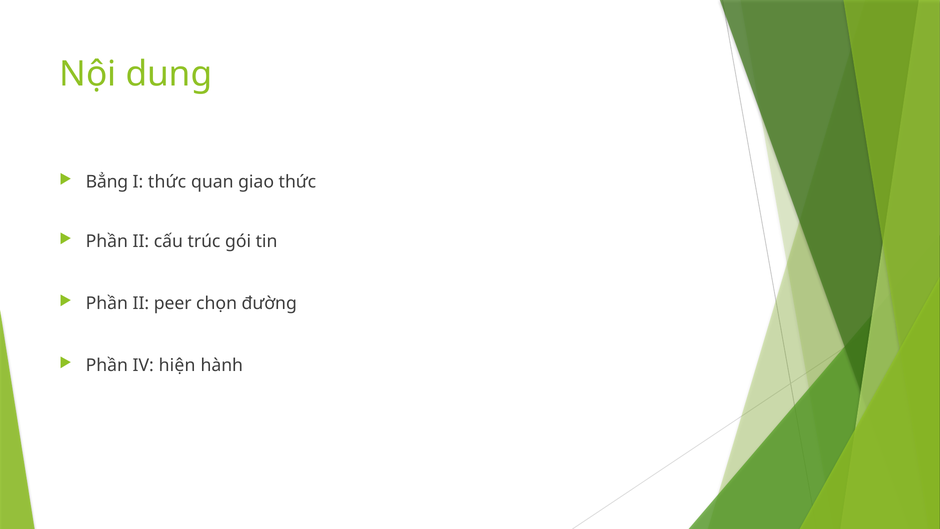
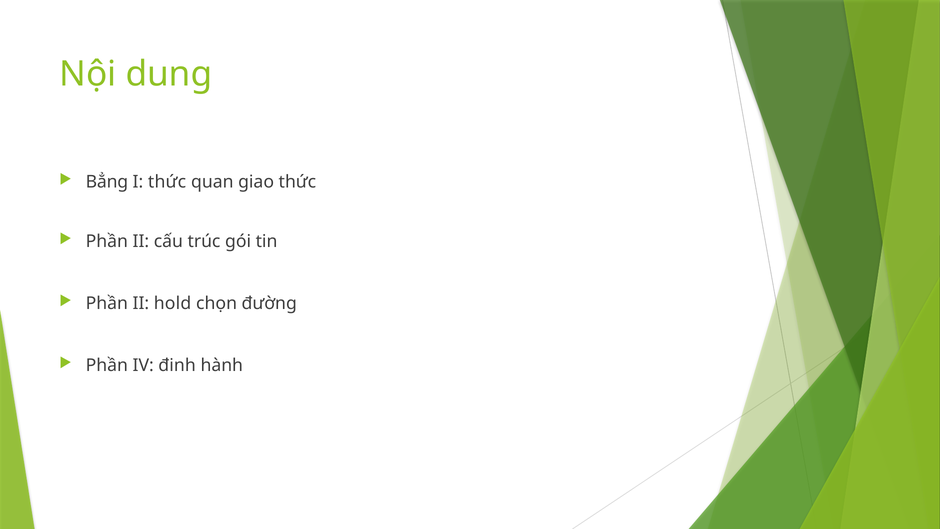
peer: peer -> hold (173, 303)
hiện: hiện -> đinh (177, 365)
